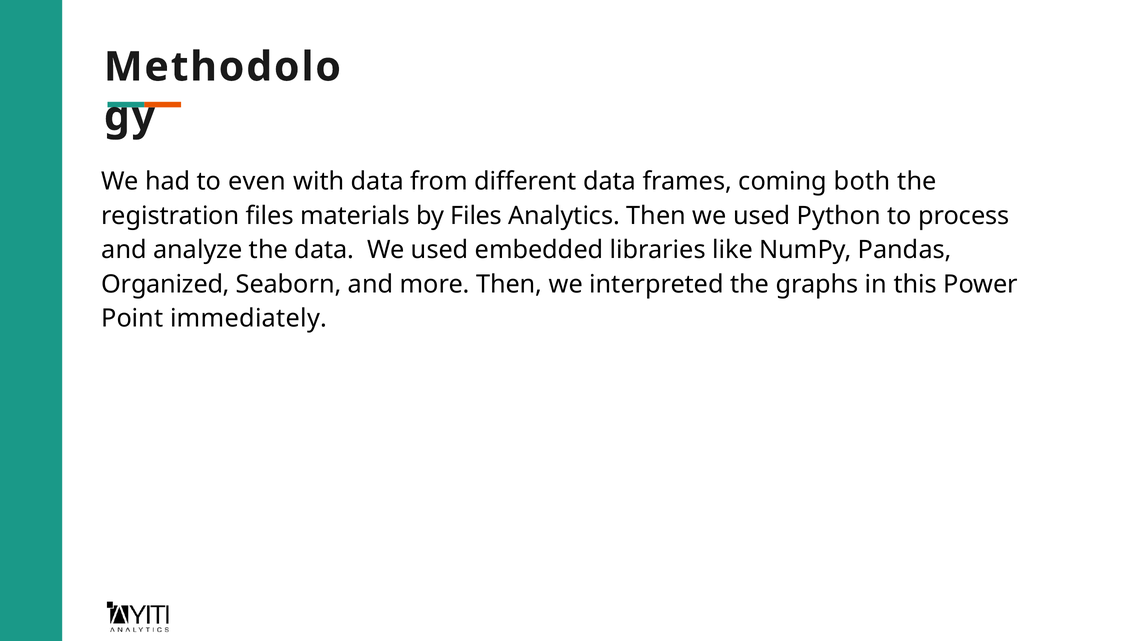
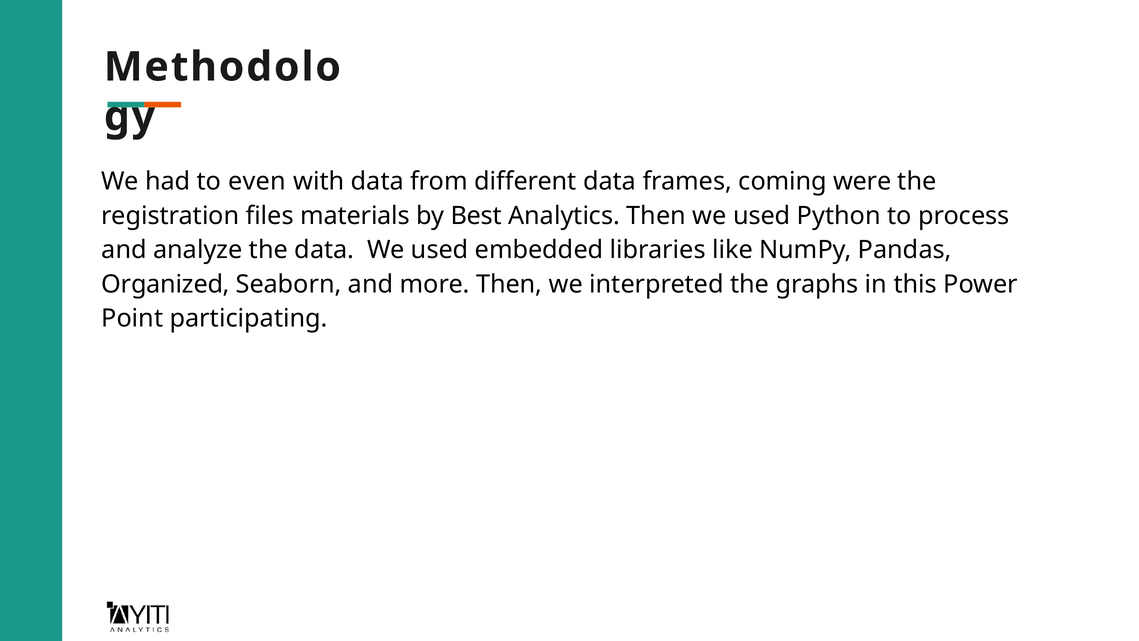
both: both -> were (862, 181)
by Files: Files -> Best (476, 216)
immediately: immediately -> participating (249, 318)
